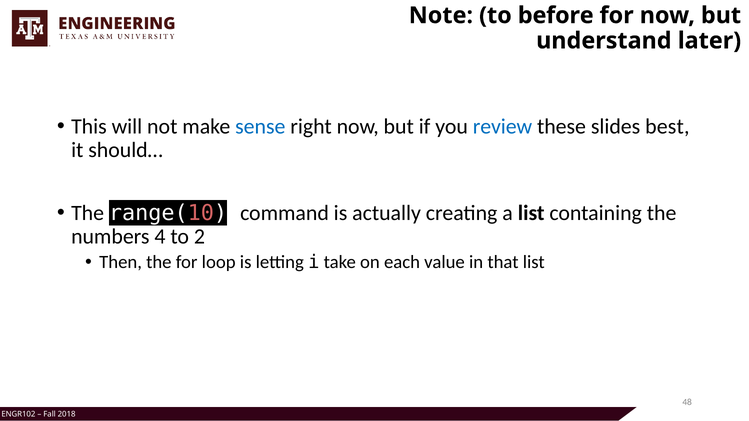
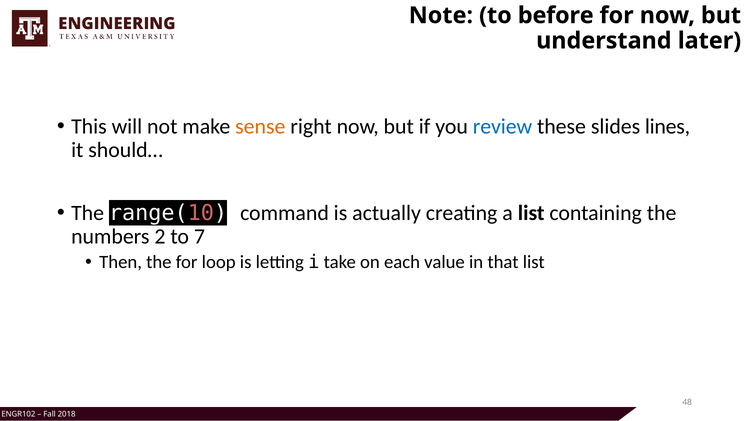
sense colour: blue -> orange (260, 127)
best: best -> lines (668, 127)
4: 4 -> 2 (160, 237)
2: 2 -> 7 (199, 237)
